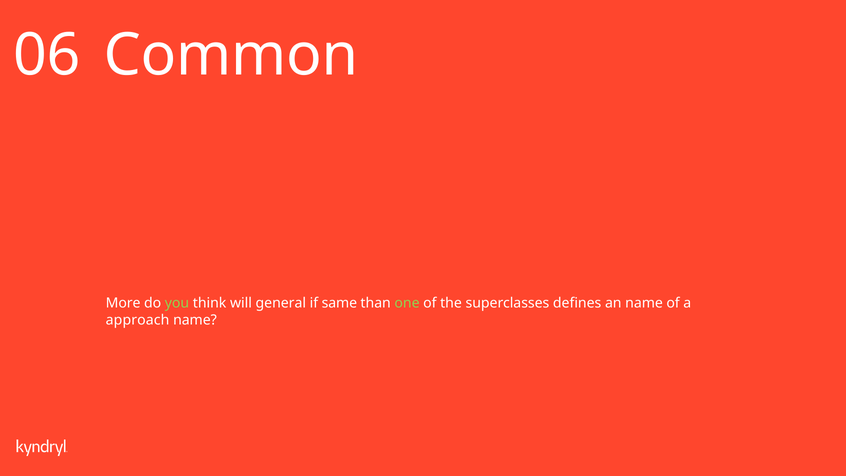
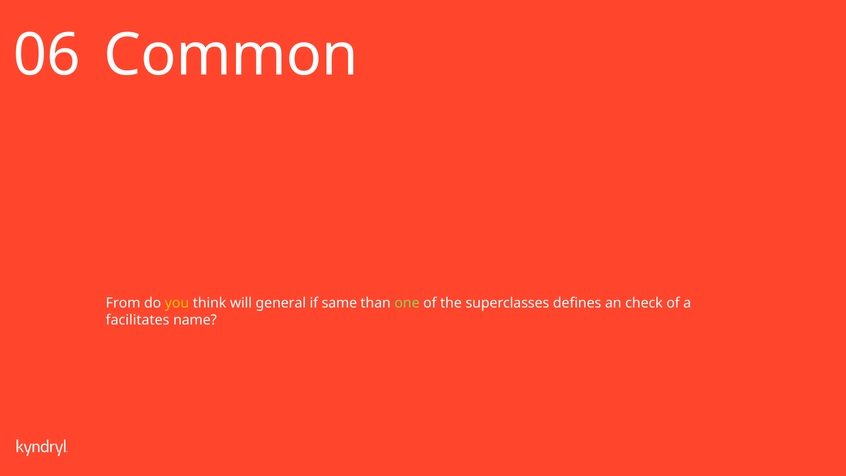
More: More -> From (123, 303)
you colour: light green -> yellow (177, 303)
an name: name -> check (644, 303)
approach: approach -> facilitates (138, 320)
